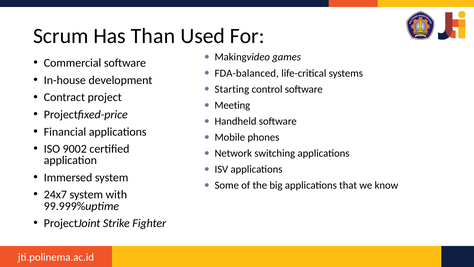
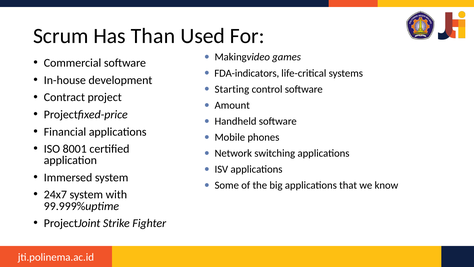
FDA-balanced: FDA-balanced -> FDA-indicators (247, 73)
Meeting: Meeting -> Amount (232, 105)
9002: 9002 -> 8001 (75, 149)
